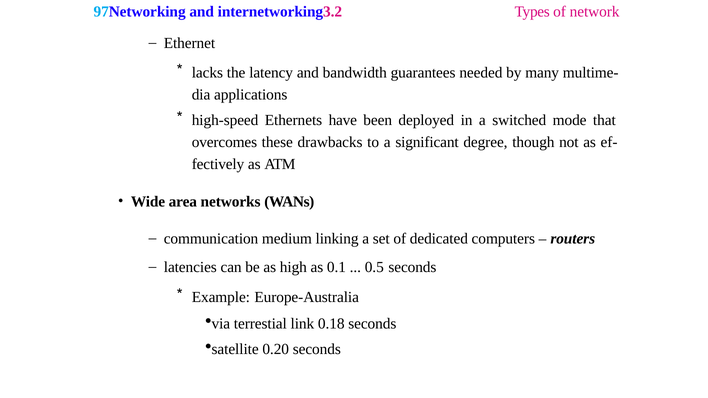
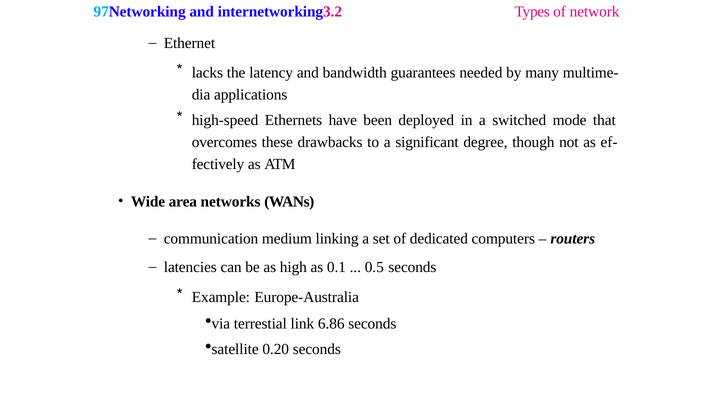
0.18: 0.18 -> 6.86 (331, 324)
